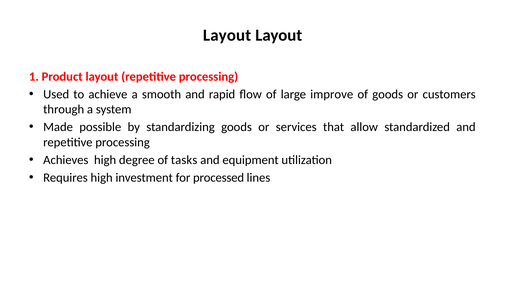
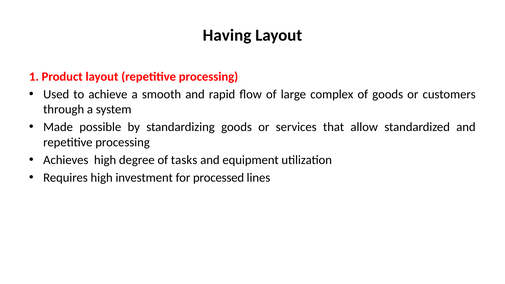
Layout: Layout -> Having (227, 35)
improve: improve -> complex (332, 94)
